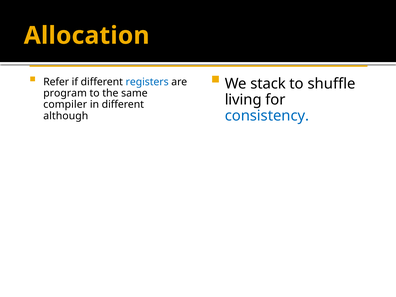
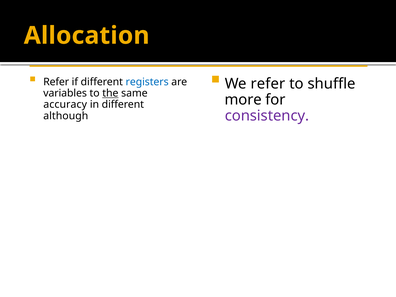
We stack: stack -> refer (268, 84)
program: program -> variables (65, 93)
the underline: none -> present (110, 93)
living: living -> more (243, 100)
compiler: compiler -> accuracy (65, 105)
consistency colour: blue -> purple (267, 116)
